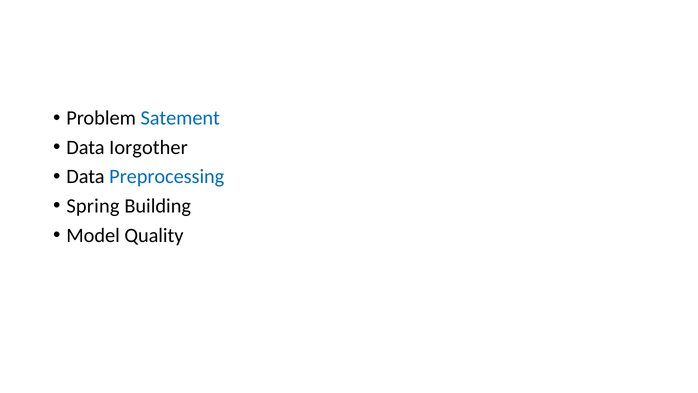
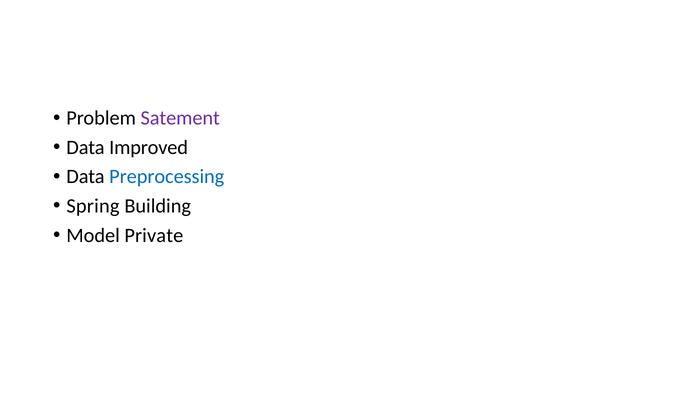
Satement colour: blue -> purple (180, 118)
Iorgother: Iorgother -> Improved (149, 147)
Quality: Quality -> Private (154, 235)
